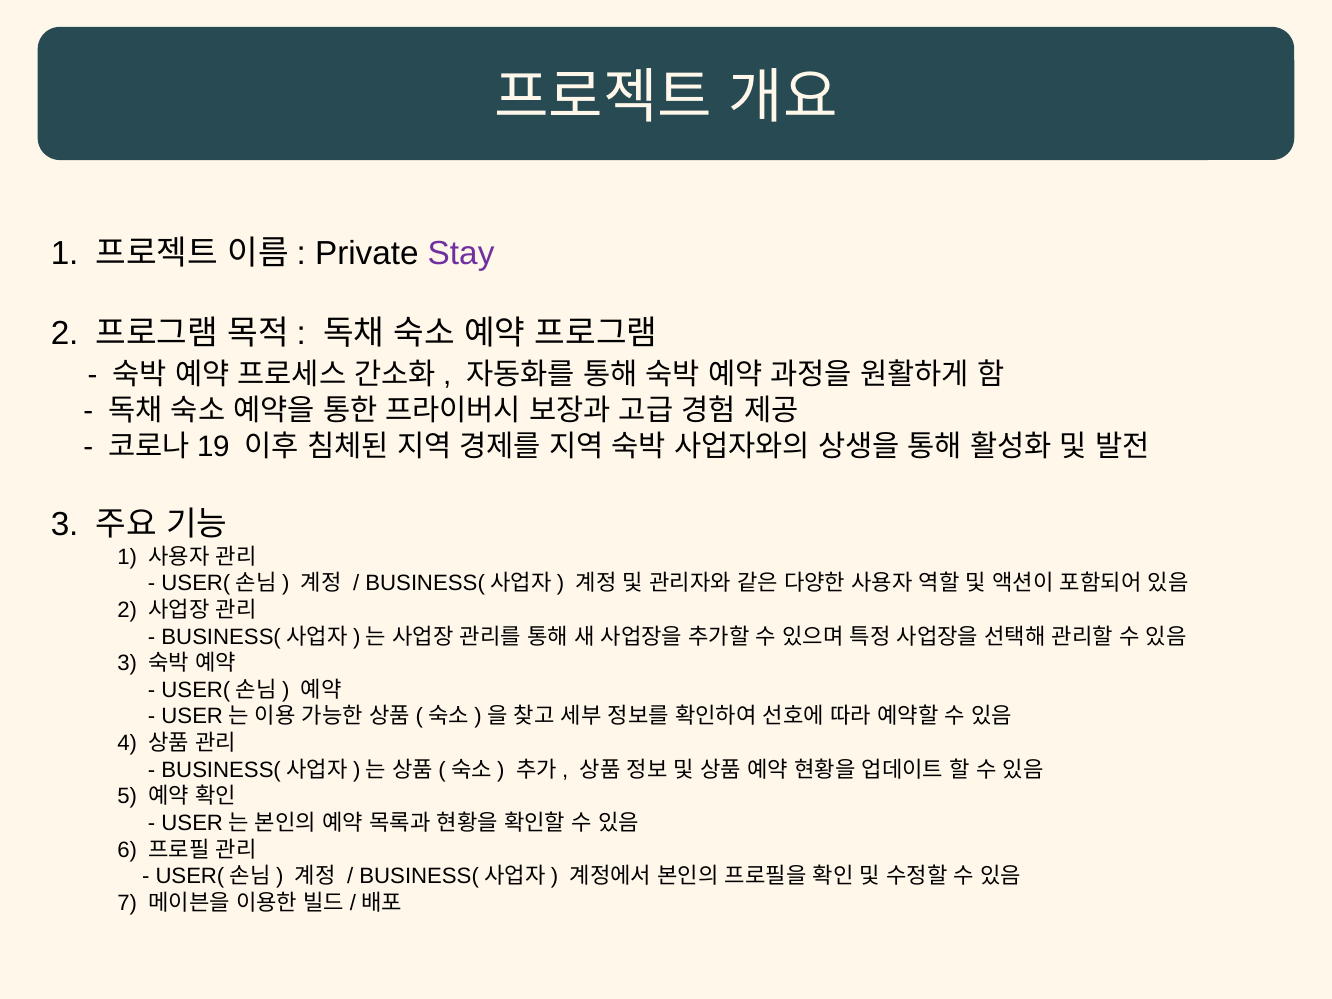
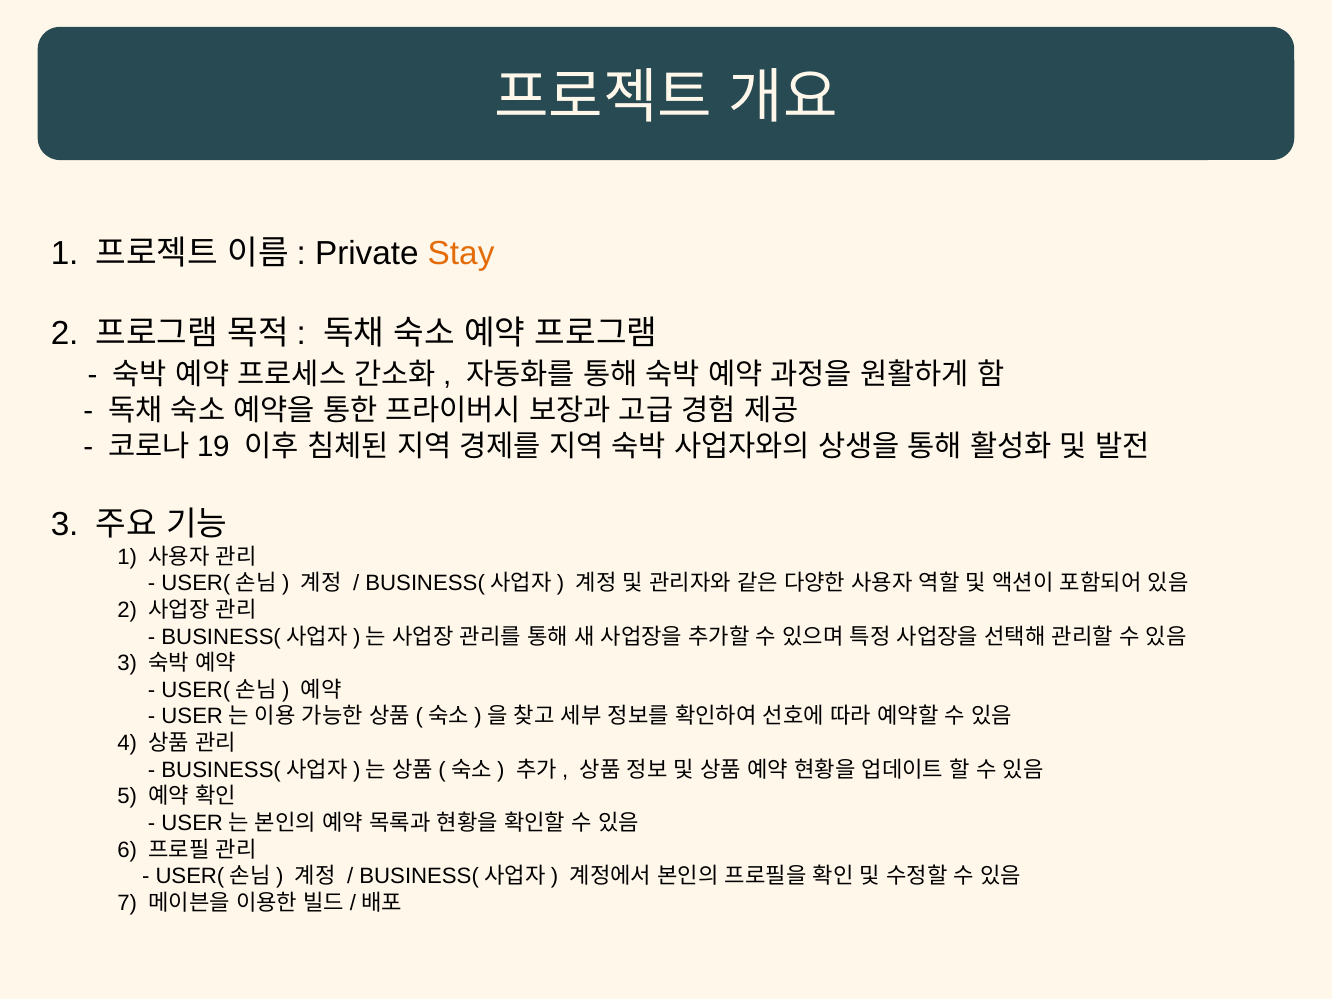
Stay colour: purple -> orange (461, 253)
